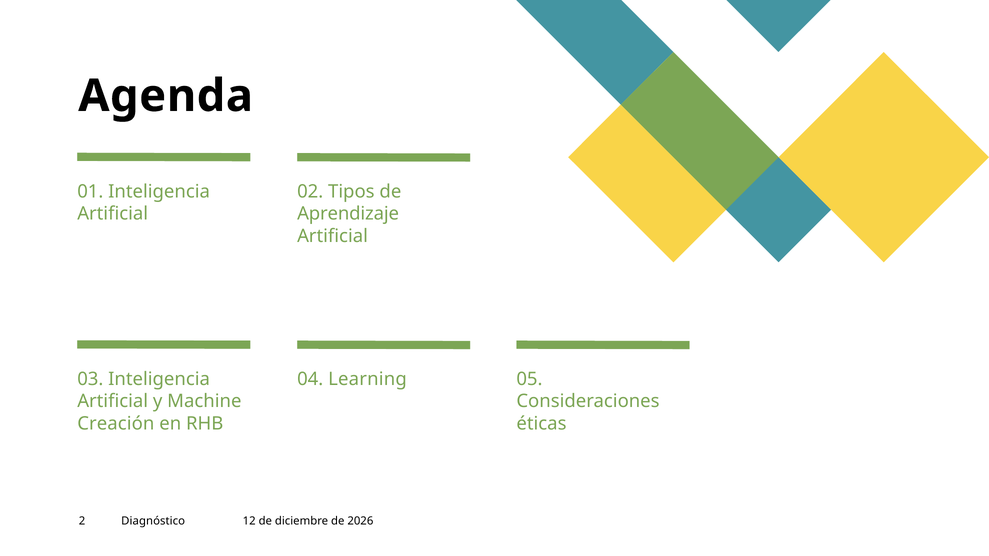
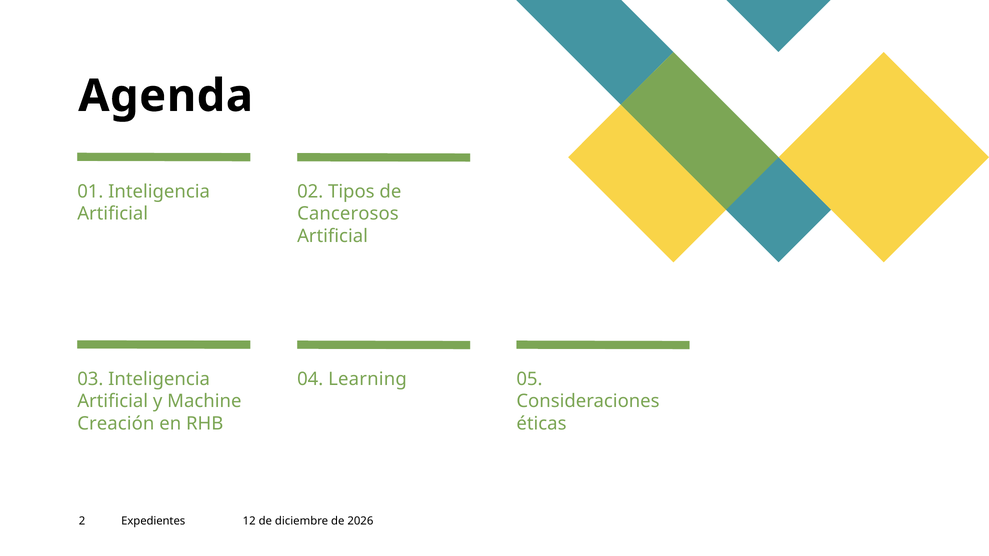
Aprendizaje: Aprendizaje -> Cancerosos (348, 214)
Diagnóstico: Diagnóstico -> Expedientes (153, 521)
